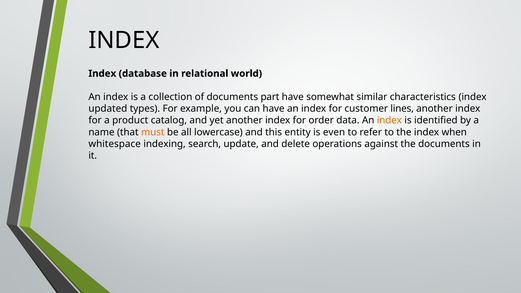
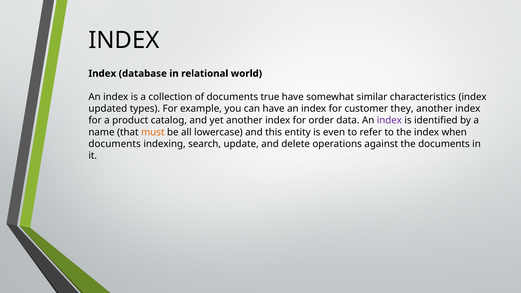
part: part -> true (270, 97)
lines: lines -> they (402, 109)
index colour: orange -> purple (389, 120)
whitespace: whitespace -> documents (115, 144)
